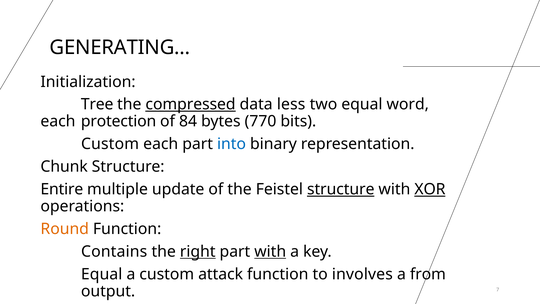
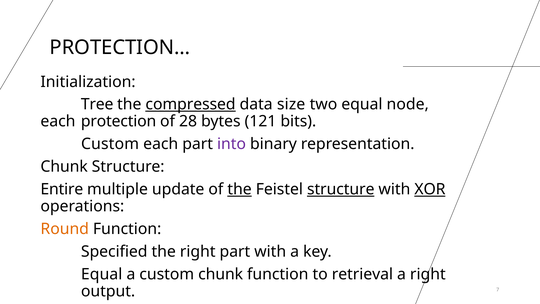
GENERATING…: GENERATING… -> PROTECTION… (120, 47)
less: less -> size (291, 104)
word: word -> node (408, 104)
84: 84 -> 28 (188, 121)
770: 770 -> 121 (260, 121)
into colour: blue -> purple (232, 144)
the underline: none -> present (240, 189)
Contains: Contains -> Specified (114, 251)
right underline: present -> none (198, 251)
with underline: present -> none (270, 251)
custom attack: attack -> chunk (221, 274)
involves: involves -> retrieval (362, 274)
a from: from -> right (428, 274)
